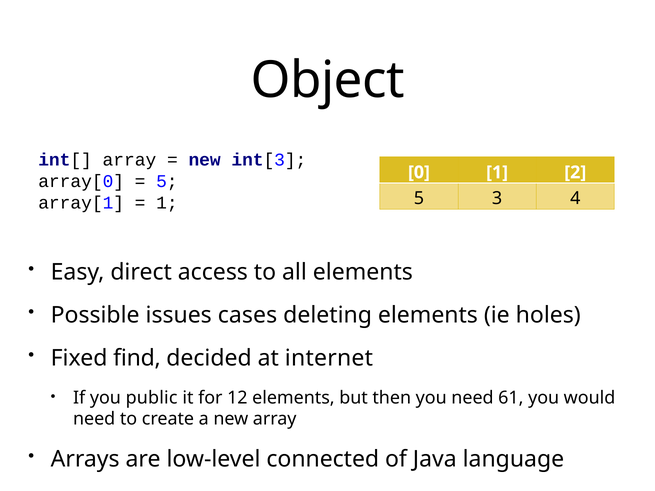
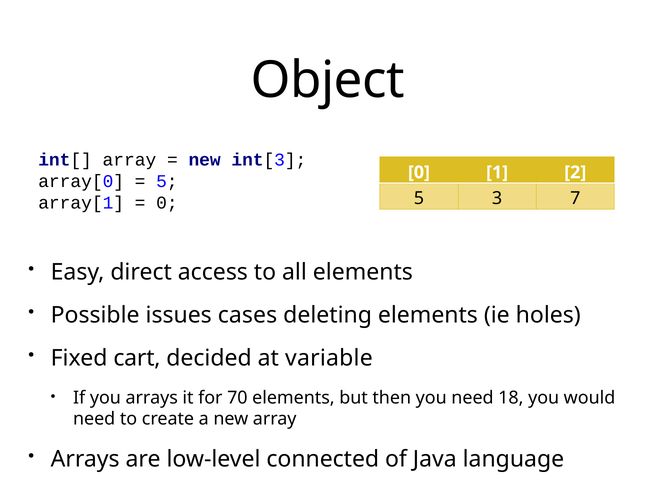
4: 4 -> 7 (575, 199)
1: 1 -> 0 (167, 203)
find: find -> cart (137, 358)
internet: internet -> variable (329, 358)
you public: public -> arrays (152, 398)
12: 12 -> 70 (237, 398)
61: 61 -> 18 (511, 398)
